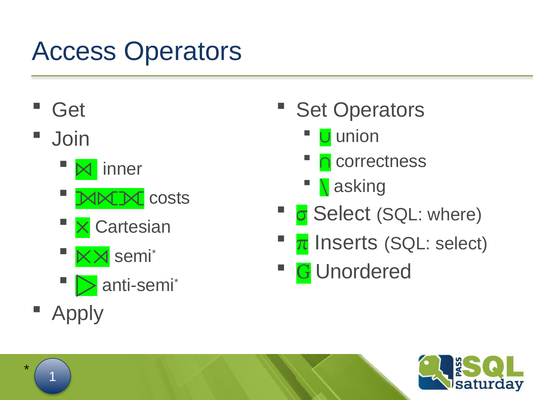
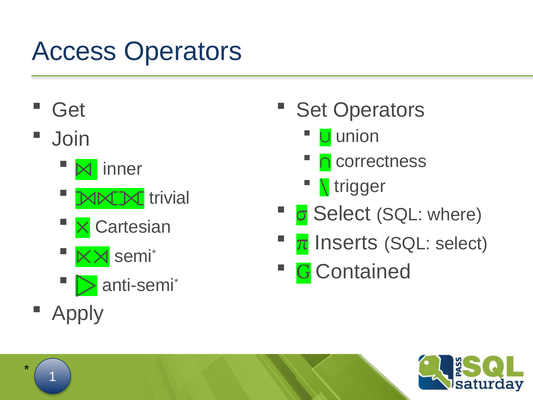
asking: asking -> trigger (360, 186)
costs: costs -> trivial (170, 198)
Unordered: Unordered -> Contained (363, 272)
